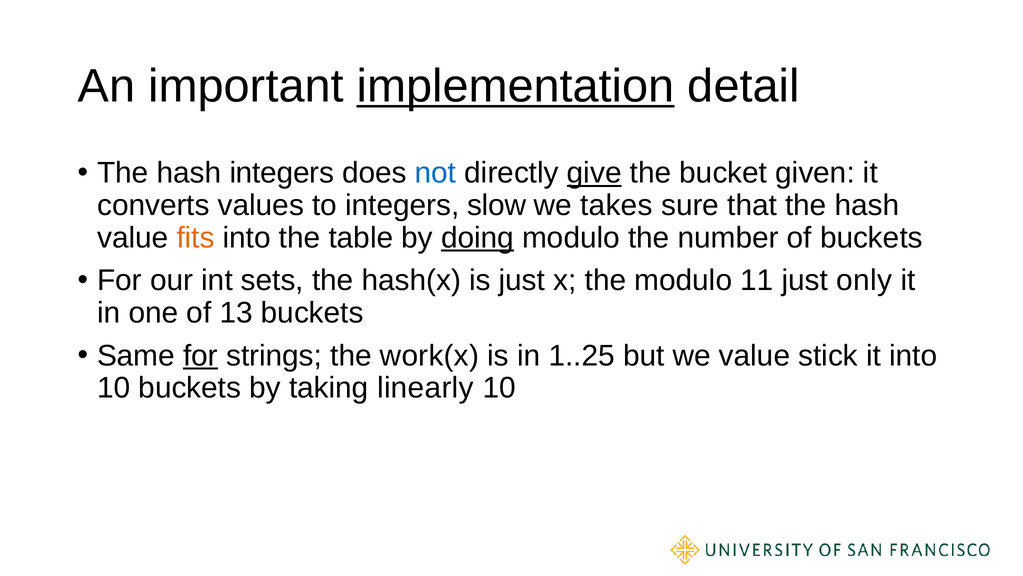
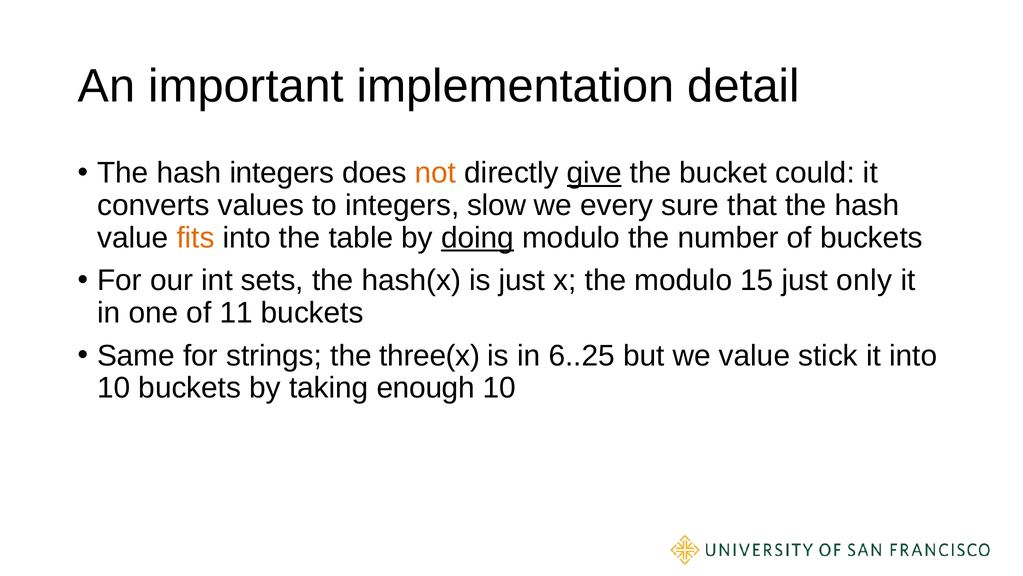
implementation underline: present -> none (516, 86)
not colour: blue -> orange (436, 173)
given: given -> could (815, 173)
takes: takes -> every (617, 205)
11: 11 -> 15 (757, 280)
13: 13 -> 11 (236, 313)
for underline: present -> none (201, 355)
work(x: work(x -> three(x (430, 355)
1..25: 1..25 -> 6..25 (582, 355)
linearly: linearly -> enough (426, 388)
